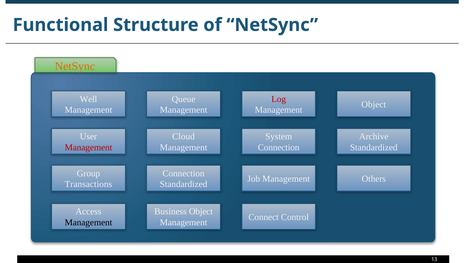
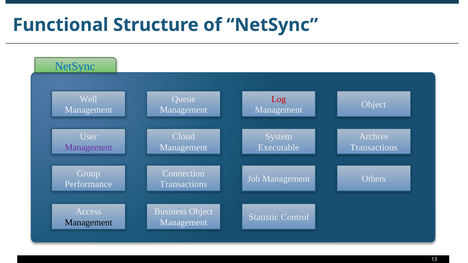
NetSync colour: orange -> blue (75, 66)
Management colour: red -> purple (88, 148)
Connection: Connection -> Executable (279, 148)
Standardized: Standardized -> Transactions (374, 148)
Transactions: Transactions -> Performance (88, 185)
Standardized: Standardized -> Transactions (184, 185)
Connect: Connect -> Statistic (264, 217)
